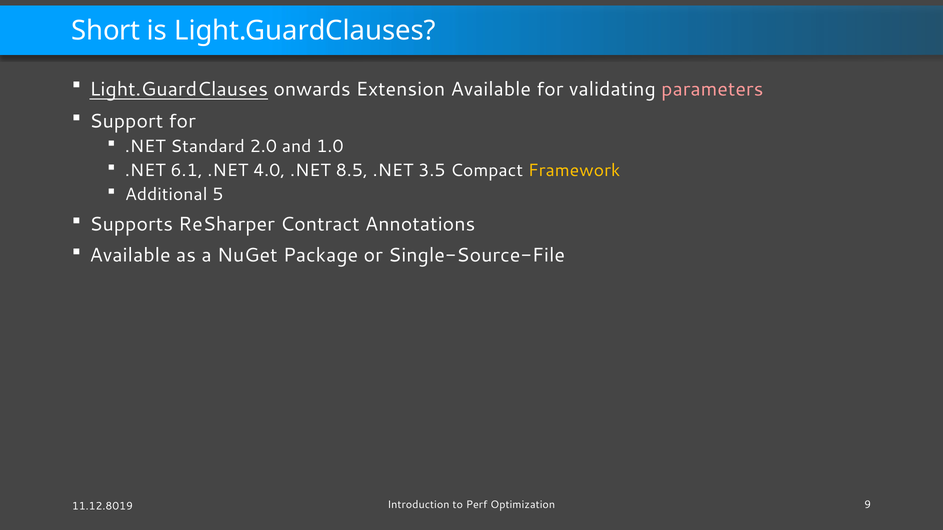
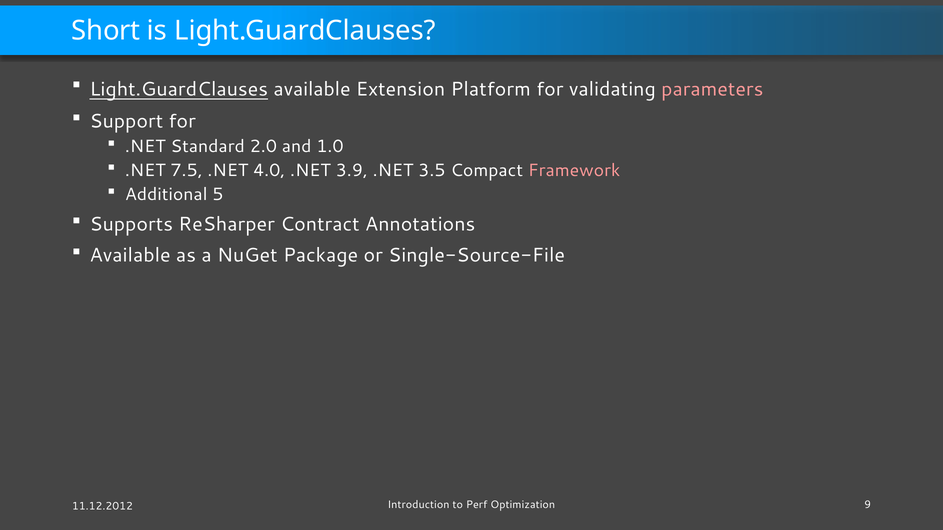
Light.GuardClauses onwards: onwards -> available (312, 89)
Extension Available: Available -> Platform (491, 89)
6.1: 6.1 -> 7.5 (187, 171)
8.5: 8.5 -> 3.9 (352, 171)
Framework colour: yellow -> pink (574, 171)
11.12.8019: 11.12.8019 -> 11.12.2012 (102, 506)
